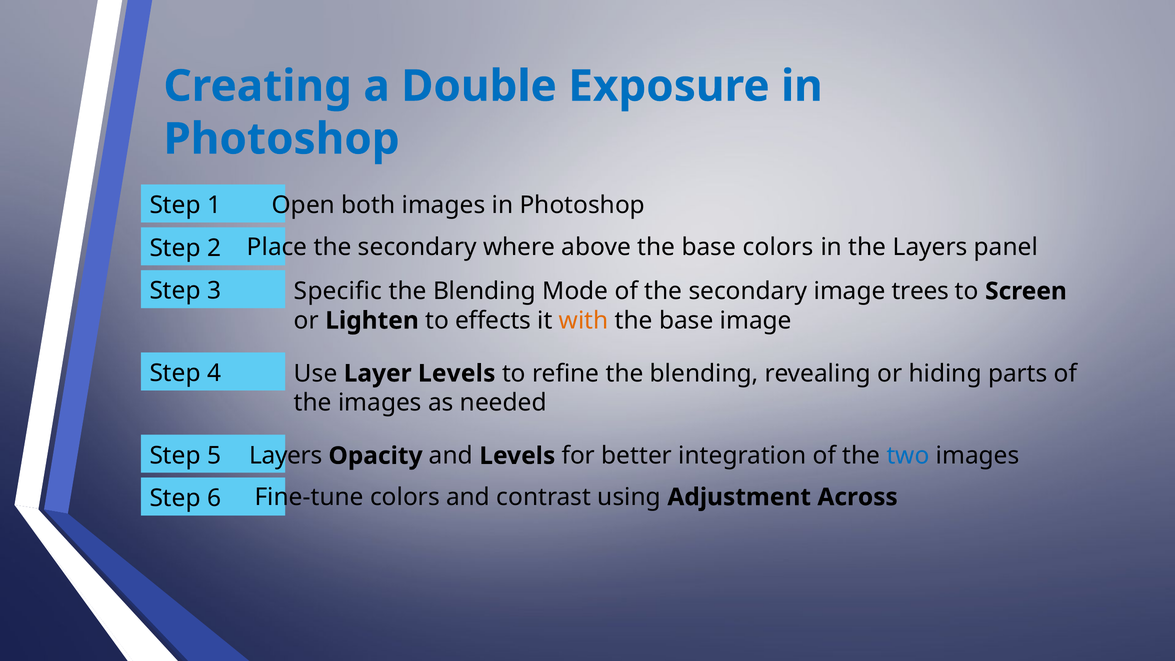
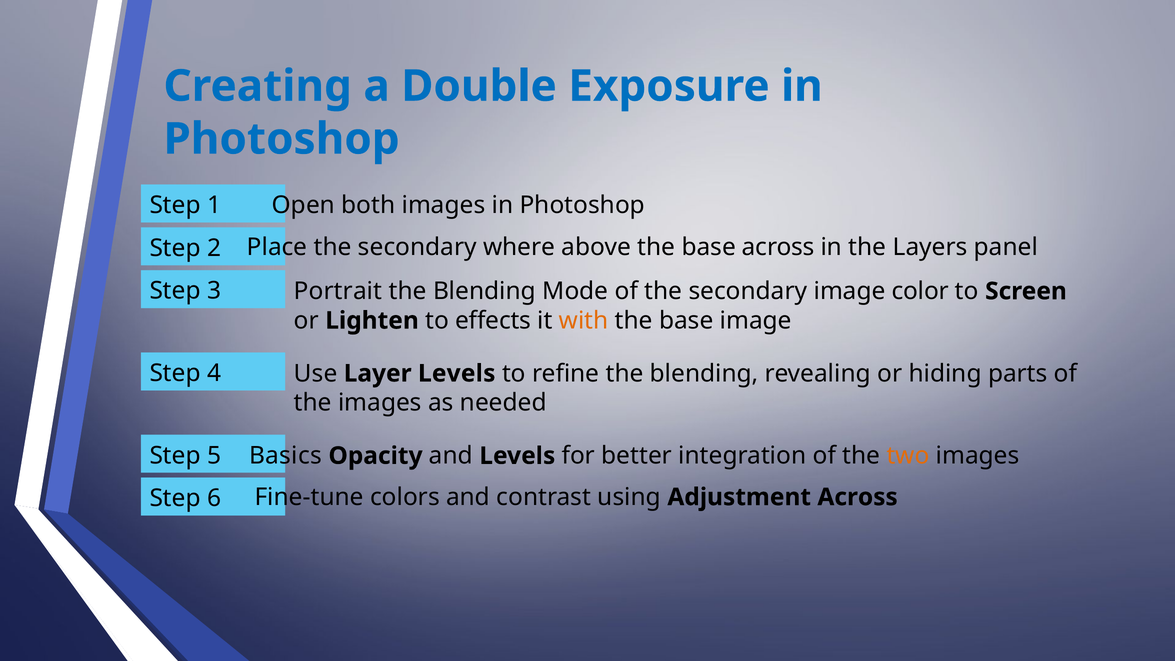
base colors: colors -> across (778, 247)
Specific: Specific -> Portrait (338, 291)
trees: trees -> color (920, 291)
Layers: Layers -> Basics (286, 456)
two colour: blue -> orange (908, 456)
